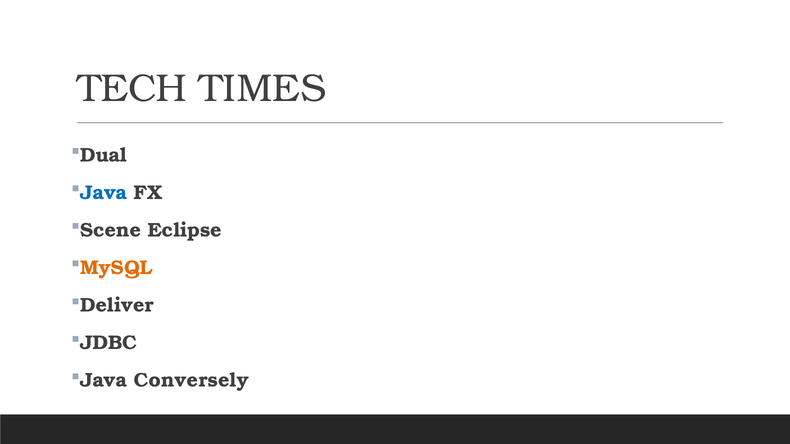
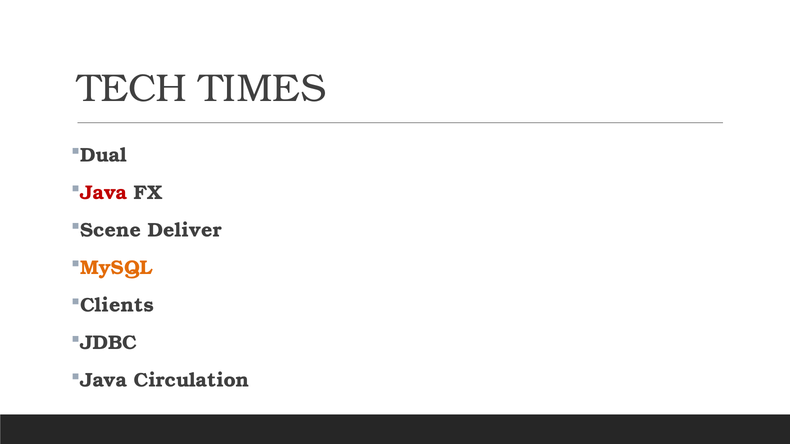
Java colour: blue -> red (104, 193)
Eclipse: Eclipse -> Deliver (185, 230)
Deliver: Deliver -> Clients (117, 305)
Conversely: Conversely -> Circulation (192, 381)
